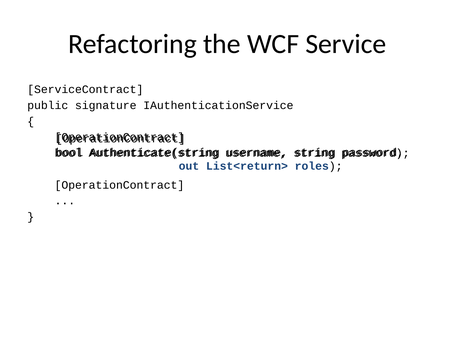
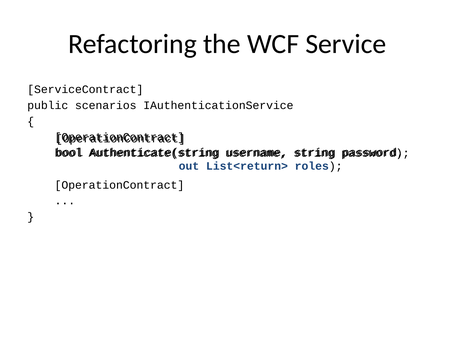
signature: signature -> scenarios (106, 105)
